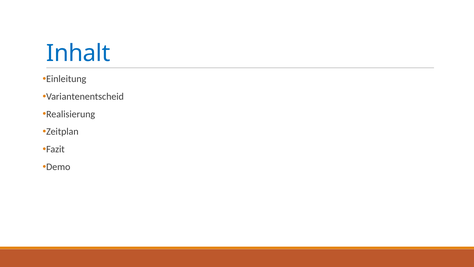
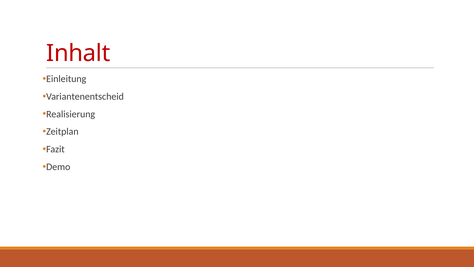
Inhalt colour: blue -> red (78, 53)
